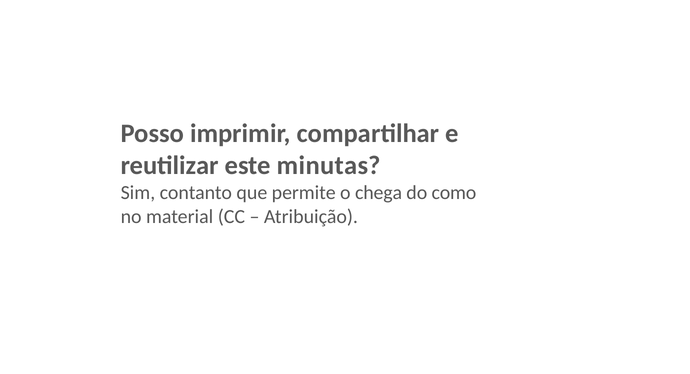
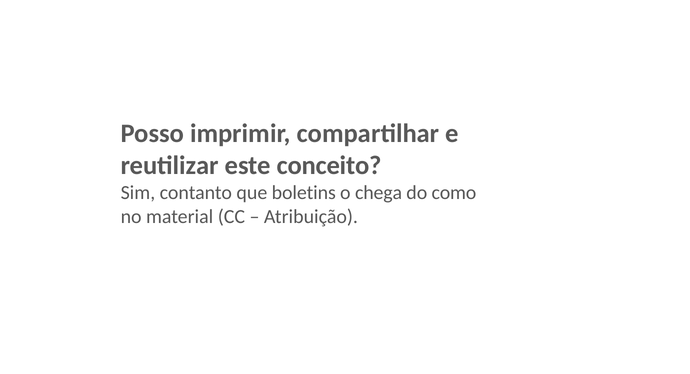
minutas: minutas -> conceito (329, 165)
permite: permite -> boletins (304, 193)
